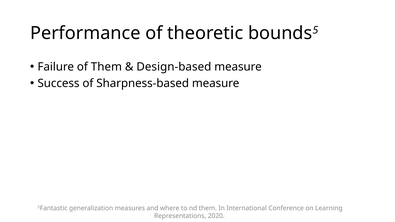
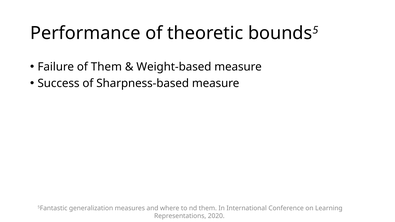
Design-based: Design-based -> Weight-based (174, 67)
